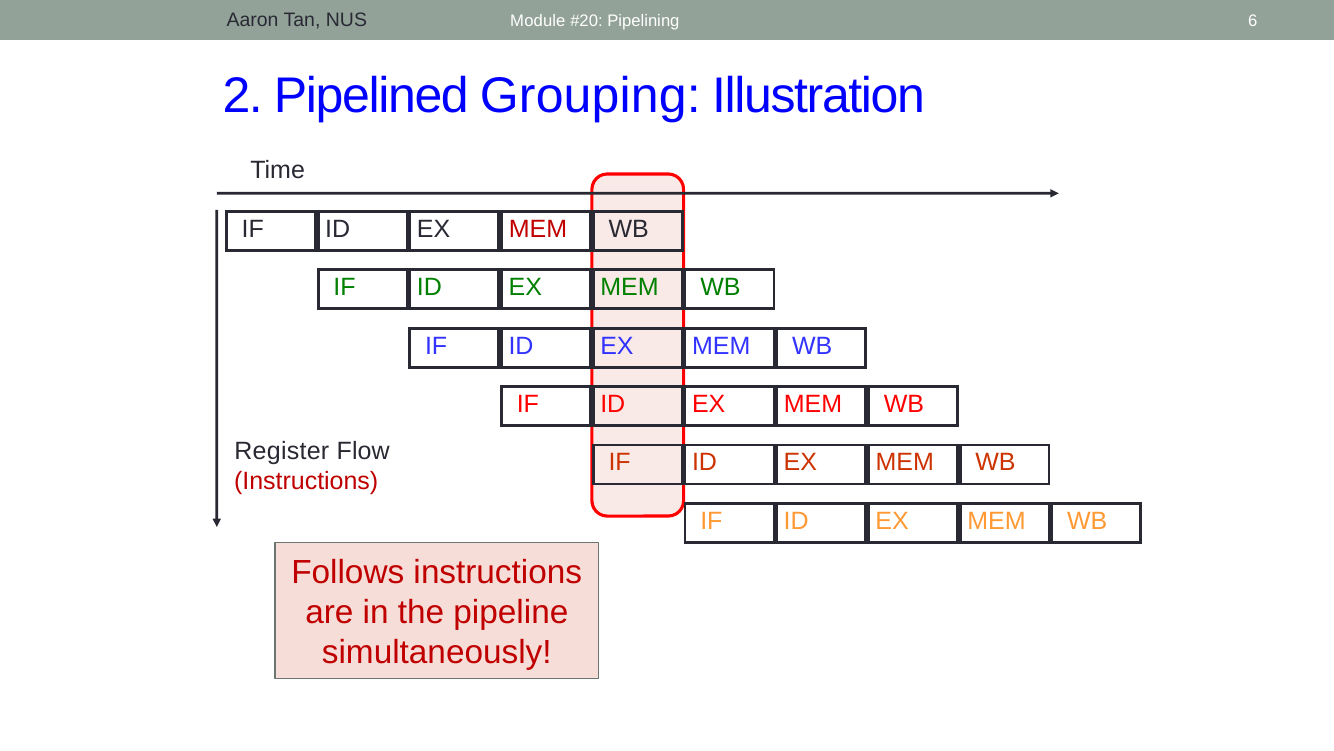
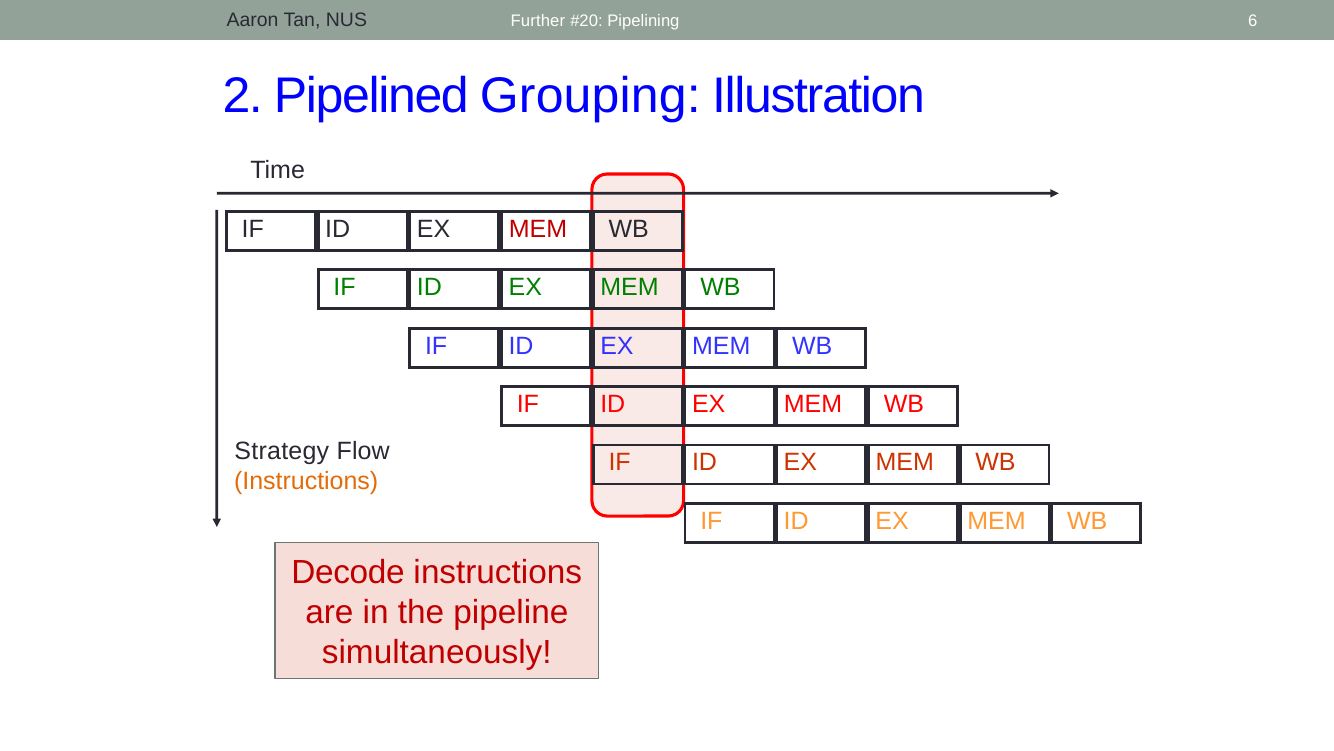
Module: Module -> Further (538, 21)
Register: Register -> Strategy (282, 451)
Instructions colour: red -> orange (306, 481)
Follows: Follows -> Decode (348, 572)
